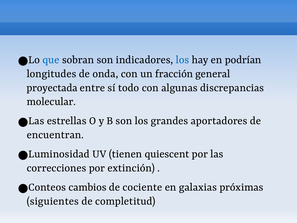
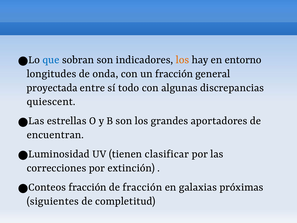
los colour: blue -> orange (182, 59)
podrían: podrían -> entorno (243, 59)
molecular: molecular -> quiescent (51, 101)
quiescent: quiescent -> clasificar (167, 153)
Conteos cambios: cambios -> fracción (87, 187)
de cociente: cociente -> fracción (142, 187)
